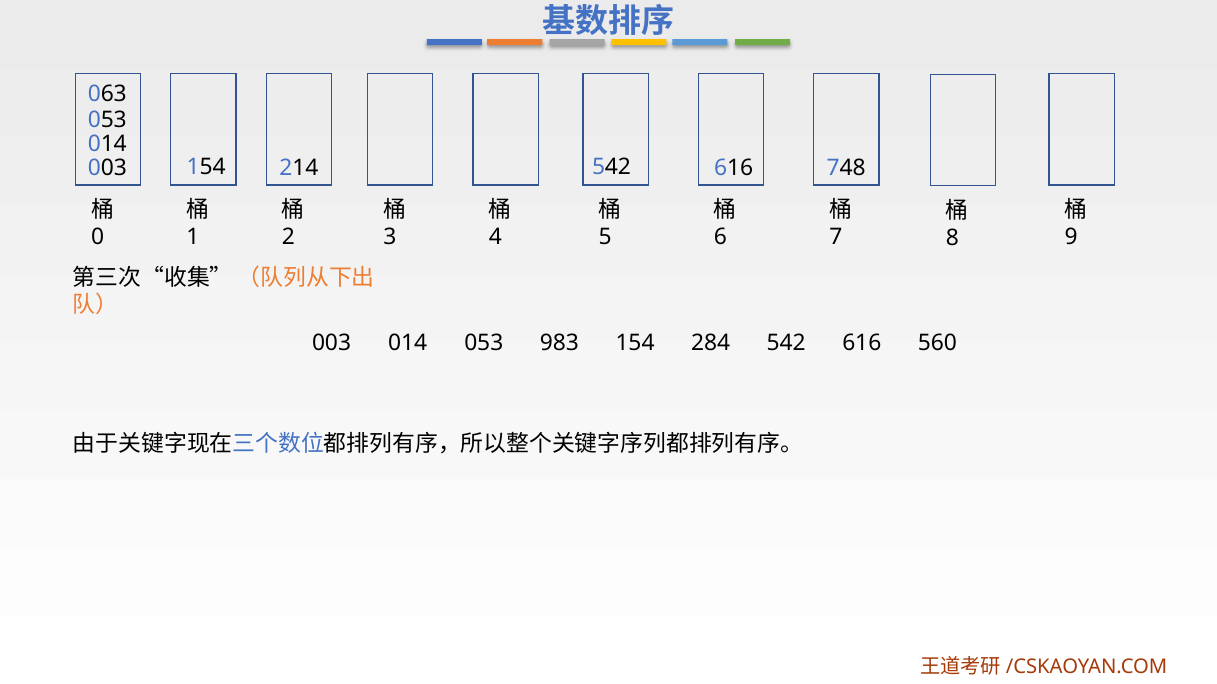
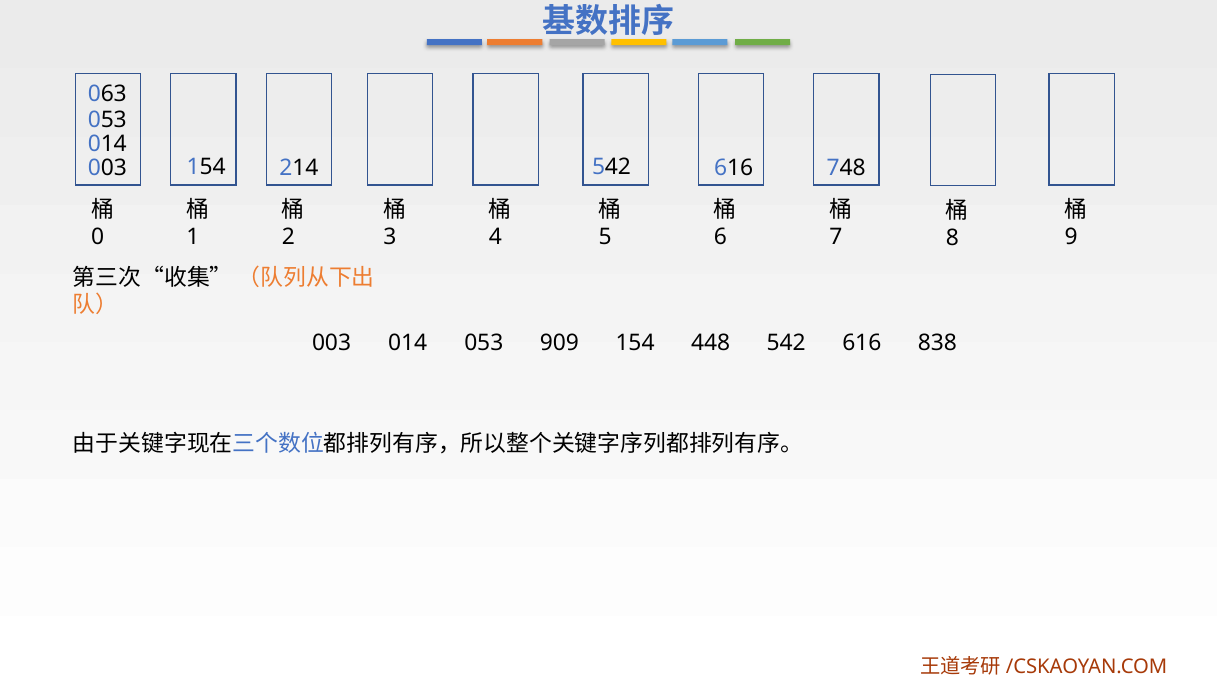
983: 983 -> 909 (559, 344)
284: 284 -> 448 (711, 344)
560: 560 -> 838 (937, 344)
